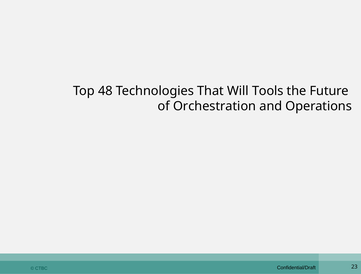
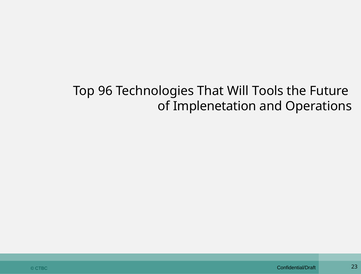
48: 48 -> 96 (105, 91)
Orchestration: Orchestration -> Implenetation (215, 106)
